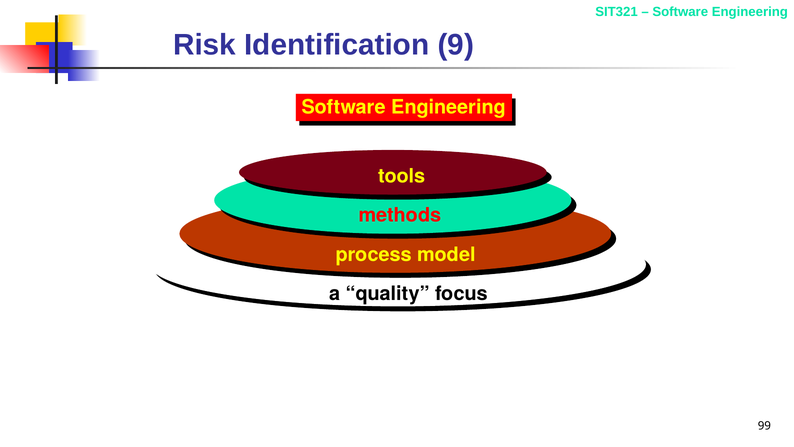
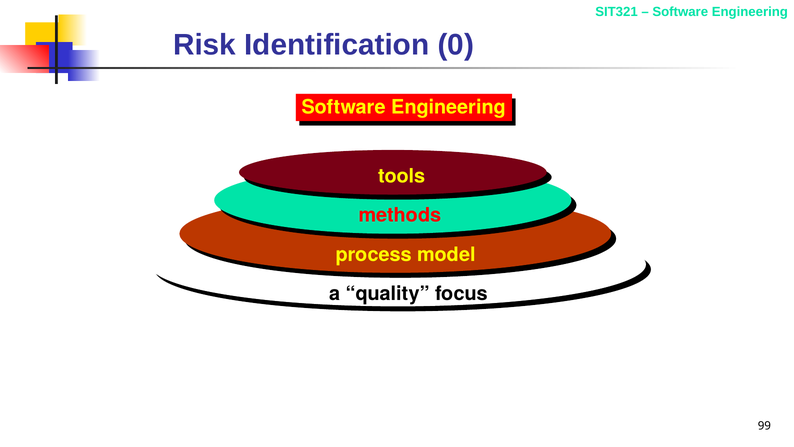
9: 9 -> 0 (456, 45)
